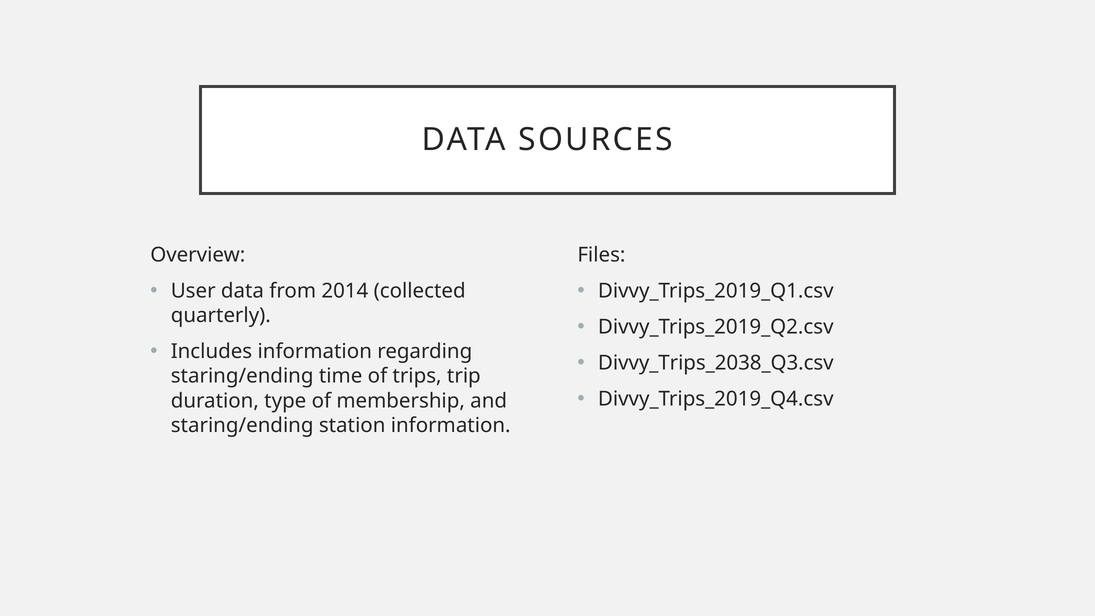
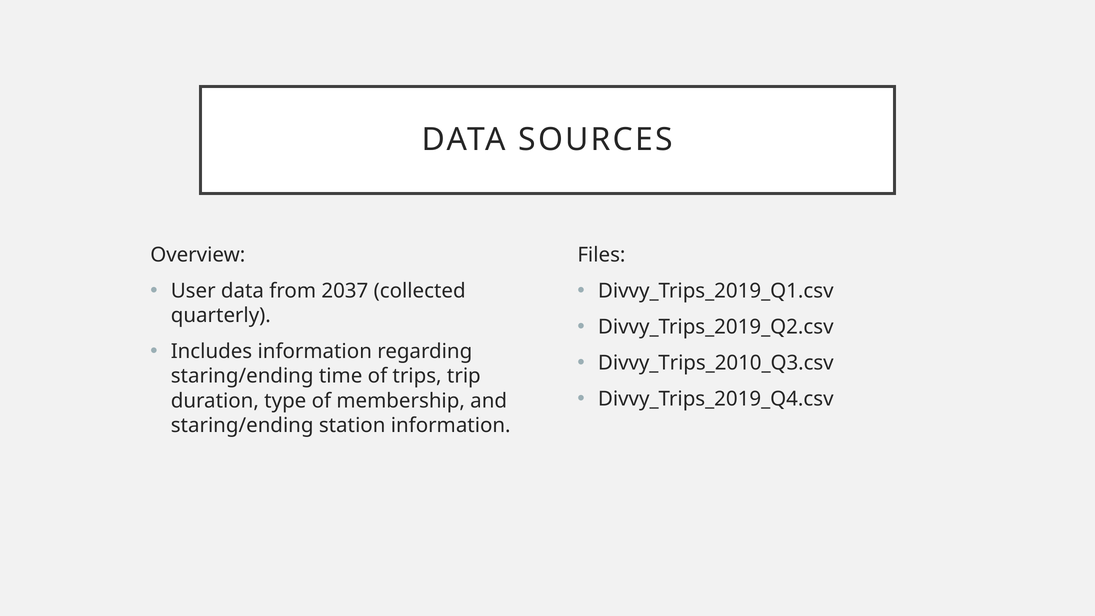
2014: 2014 -> 2037 (345, 291)
Divvy_Trips_2038_Q3.csv: Divvy_Trips_2038_Q3.csv -> Divvy_Trips_2010_Q3.csv (716, 363)
